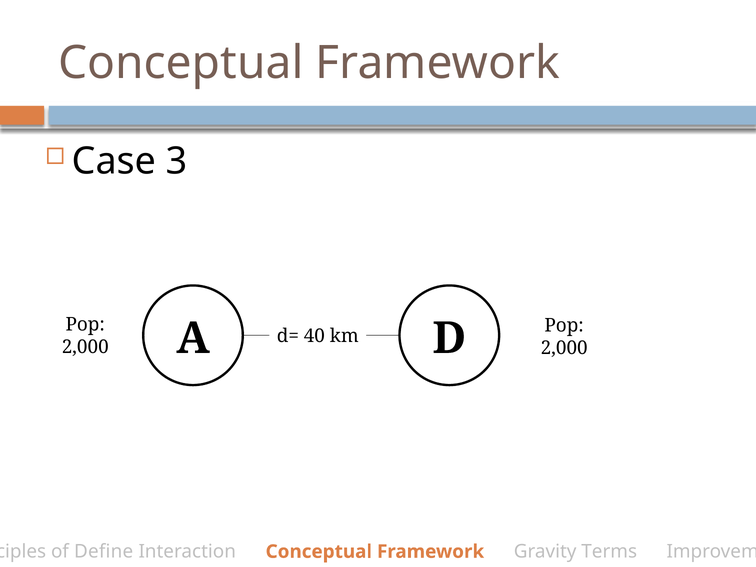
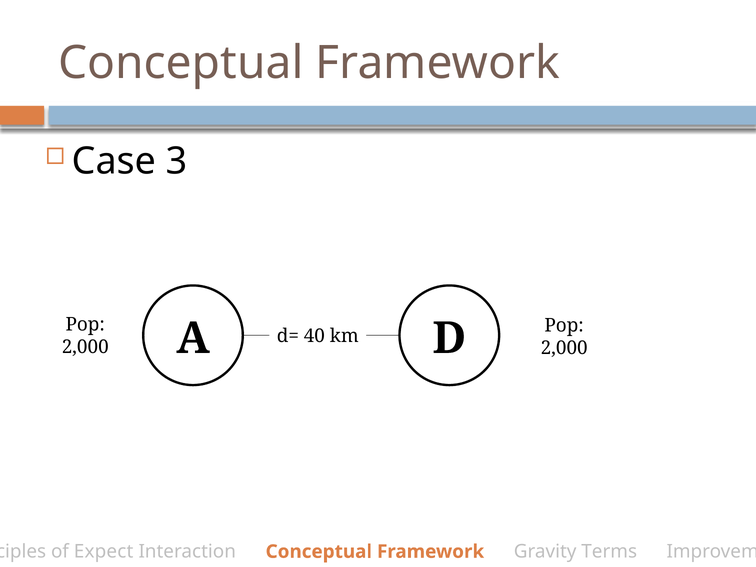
Define: Define -> Expect (104, 552)
